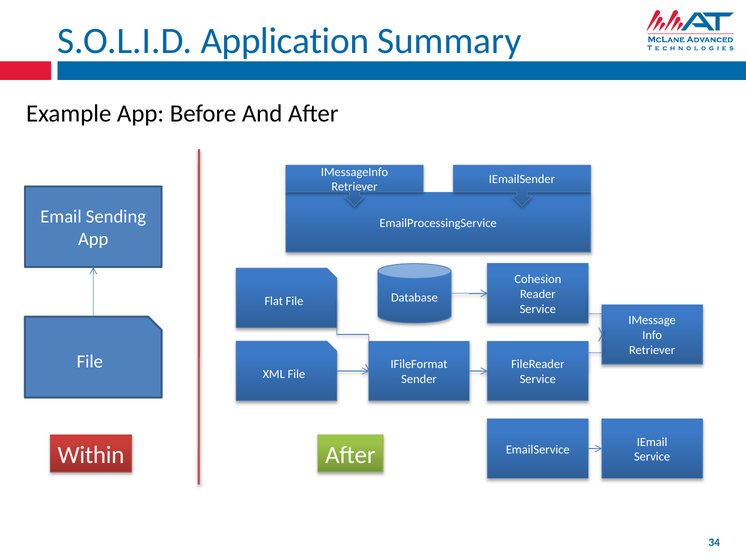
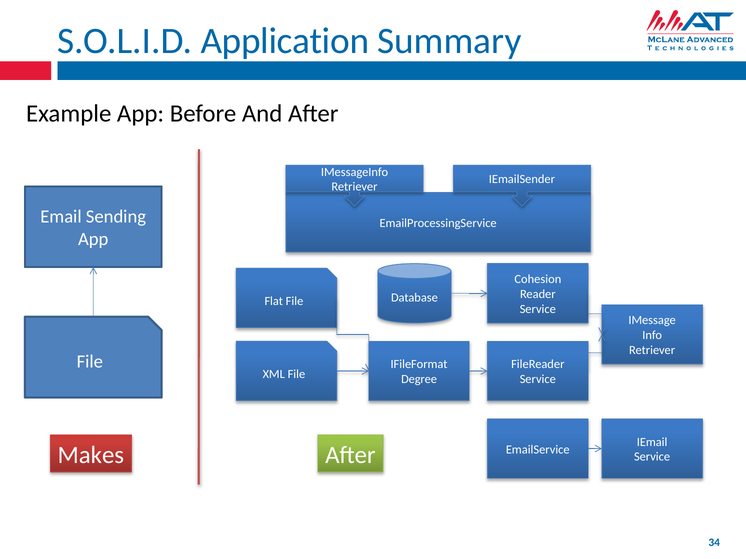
Sender: Sender -> Degree (419, 380)
Within: Within -> Makes (91, 455)
